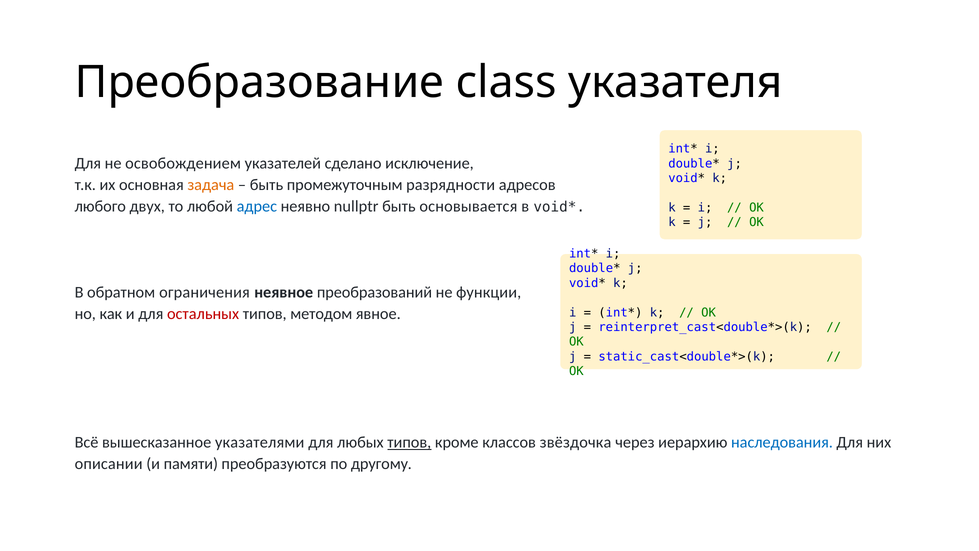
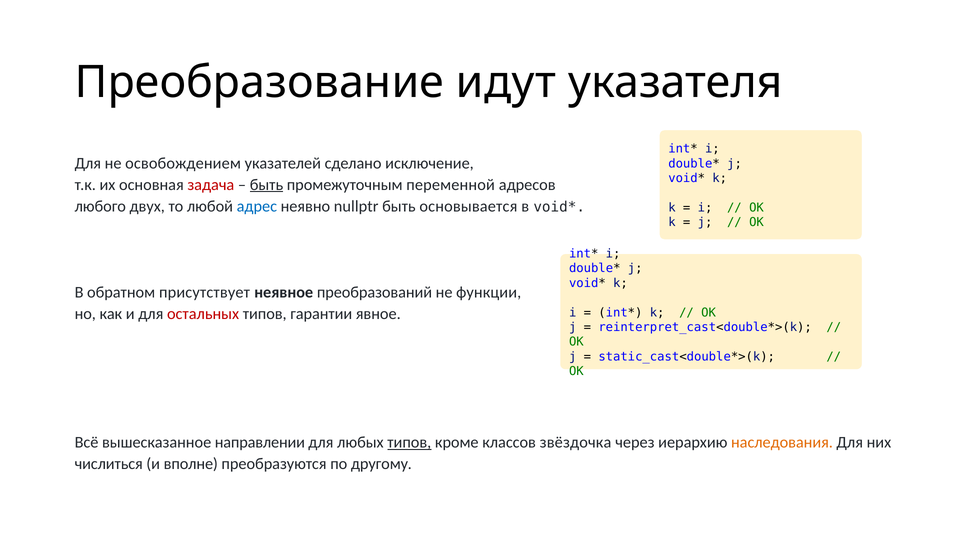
class: class -> идут (506, 82)
задача colour: orange -> red (211, 185)
быть underline: none -> present (266, 185)
разрядности: разрядности -> переменной (451, 185)
ограничения: ограничения -> присутствует (205, 292)
методом: методом -> гарантии (321, 313)
указателями: указателями -> направлении (260, 442)
наследования colour: blue -> orange (782, 442)
описании: описании -> числиться (109, 464)
памяти: памяти -> вполне (191, 464)
